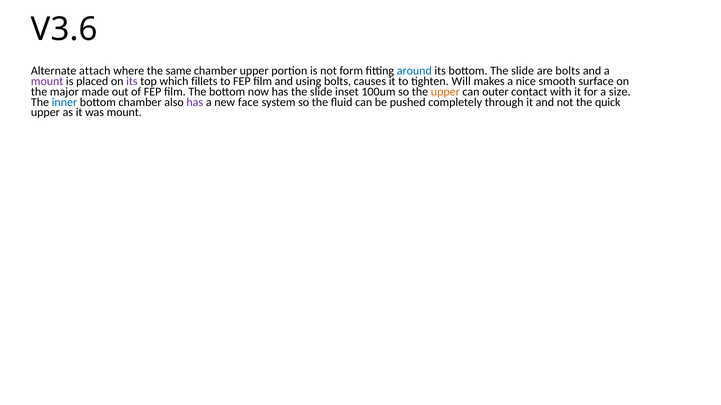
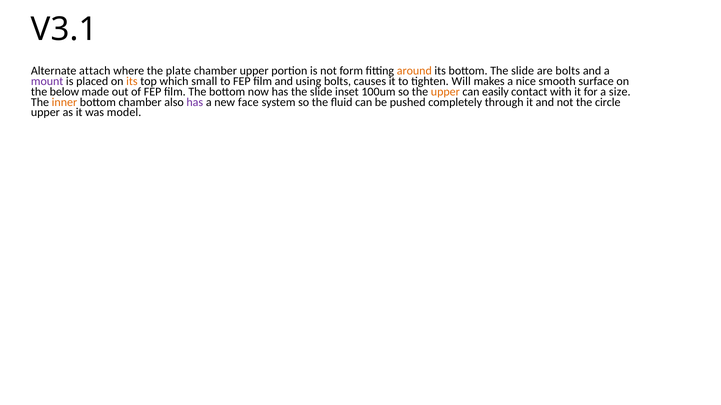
V3.6: V3.6 -> V3.1 (64, 29)
same: same -> plate (178, 71)
around colour: blue -> orange (414, 71)
its colour: purple -> orange (132, 81)
fillets: fillets -> small (204, 81)
major: major -> below (64, 92)
outer: outer -> easily (495, 92)
inner colour: blue -> orange (64, 102)
quick: quick -> circle (608, 102)
was mount: mount -> model (124, 113)
